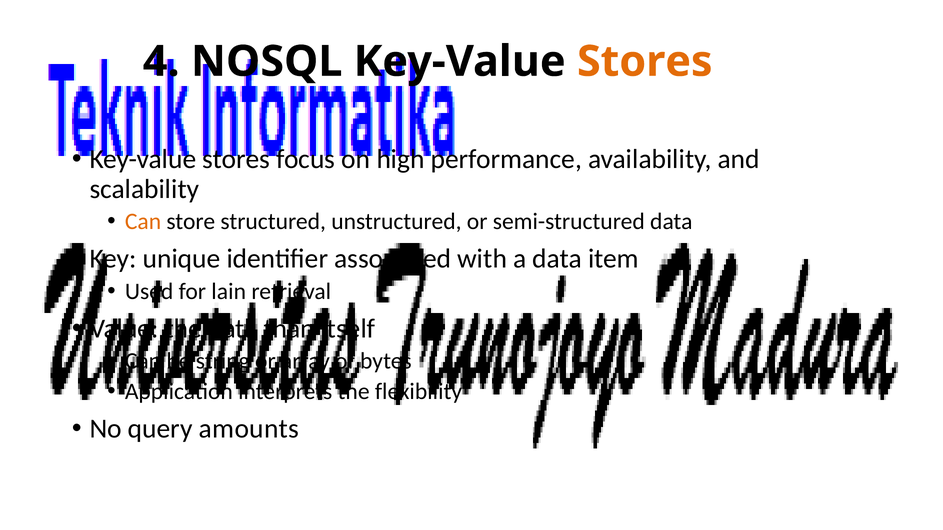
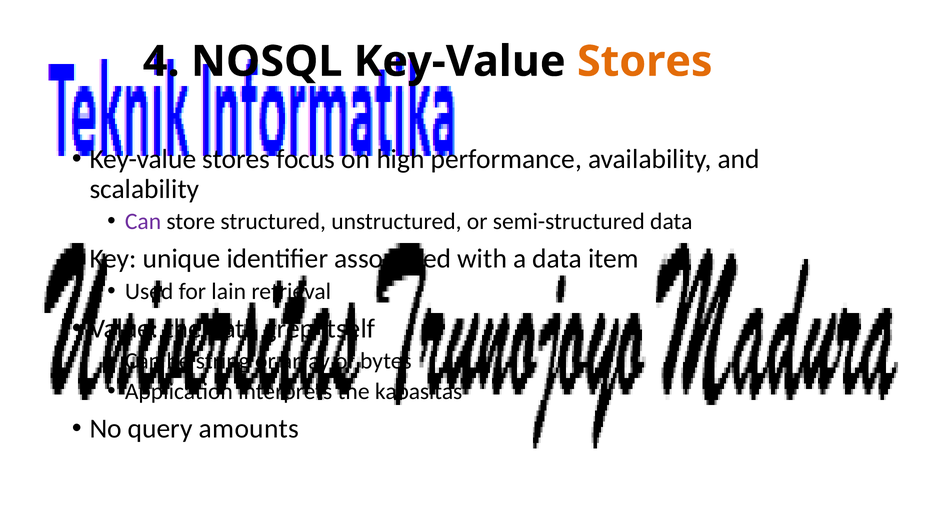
Can colour: orange -> purple (143, 222)
than: than -> grep (289, 329)
flexibility: flexibility -> kapasitas (419, 392)
